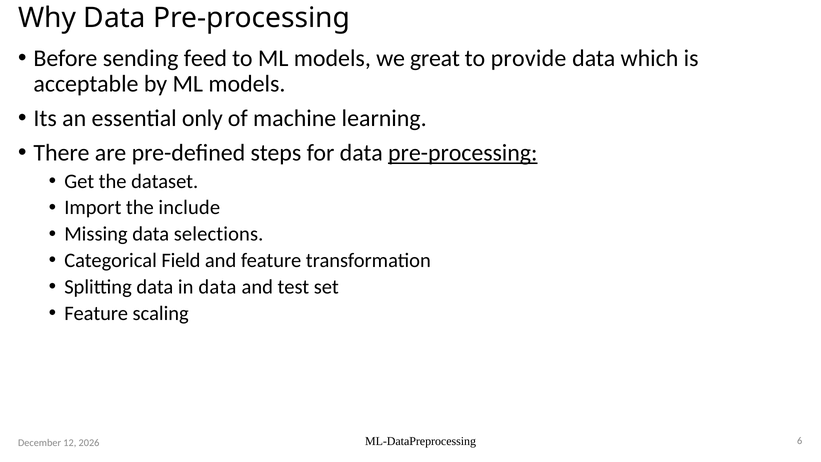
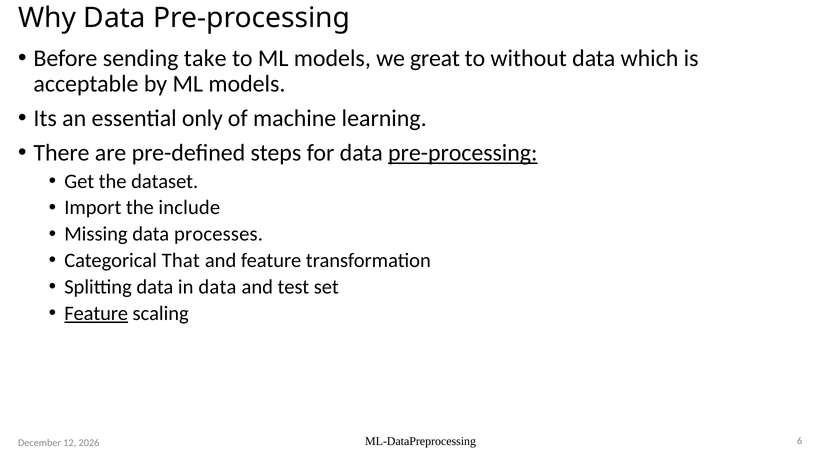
feed: feed -> take (205, 58)
provide: provide -> without (529, 58)
selections: selections -> processes (219, 234)
Field: Field -> That (181, 260)
Feature underline: none -> present (96, 313)
